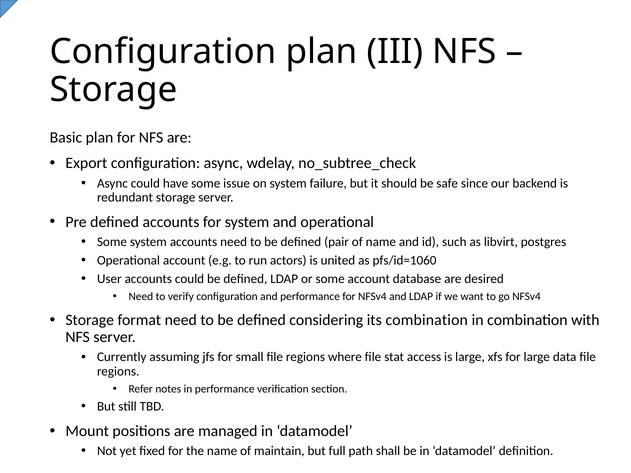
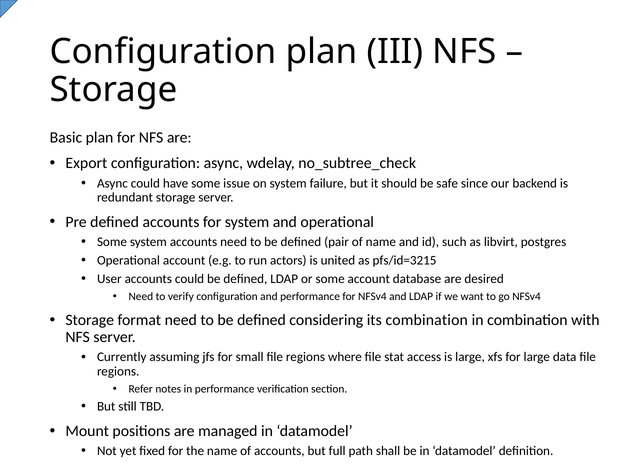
pfs/id=1060: pfs/id=1060 -> pfs/id=3215 (405, 261)
of maintain: maintain -> accounts (279, 451)
